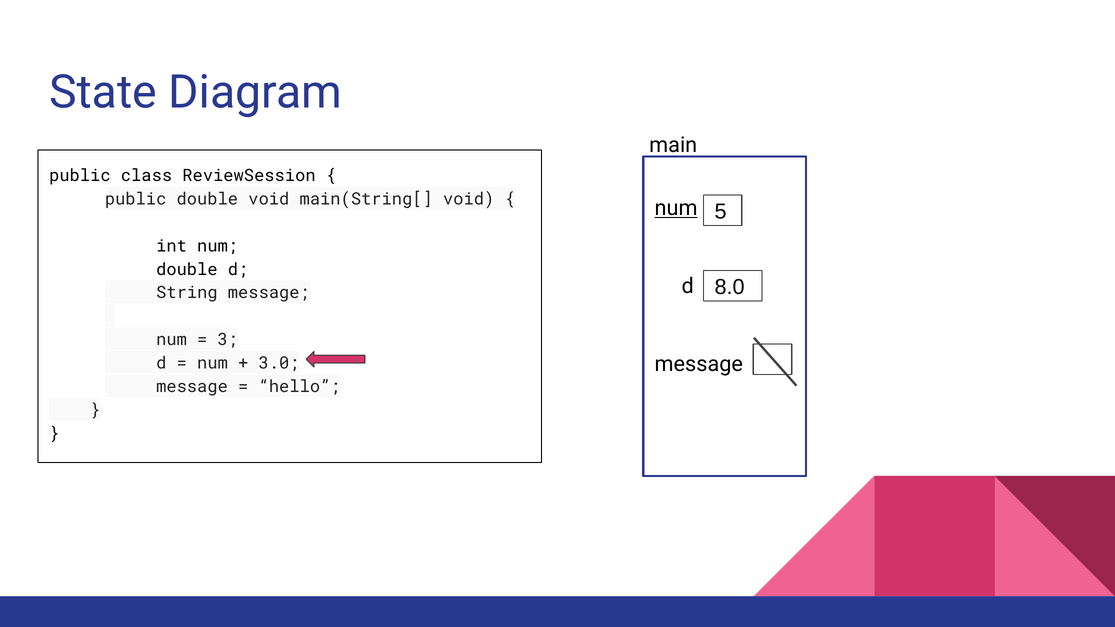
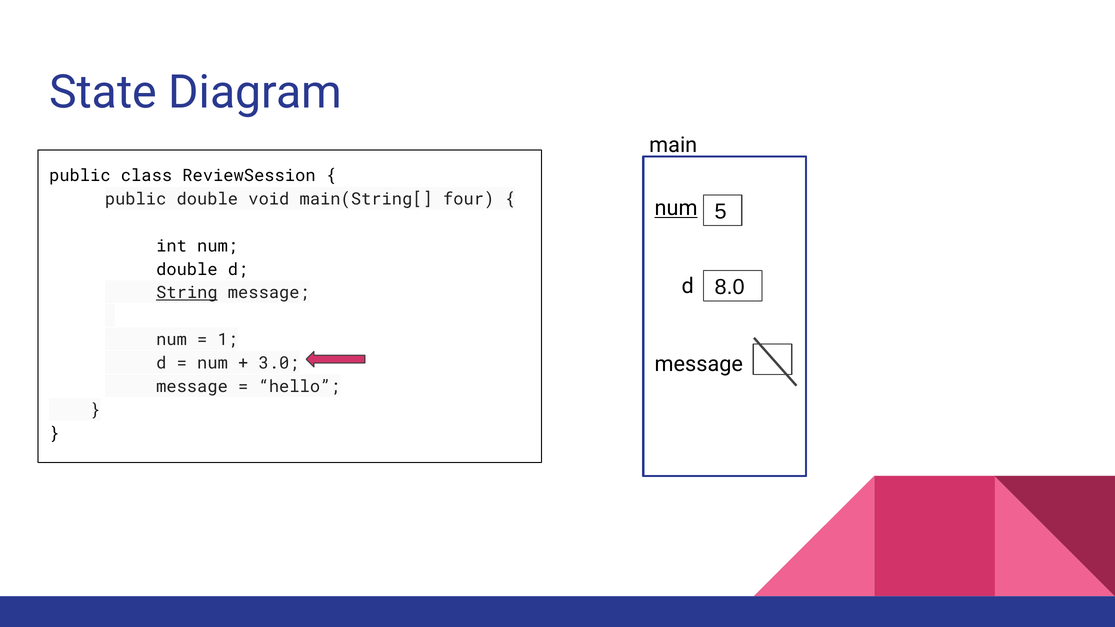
main(String[ void: void -> four (469, 199)
String underline: none -> present (187, 293)
3: 3 -> 1 (228, 340)
